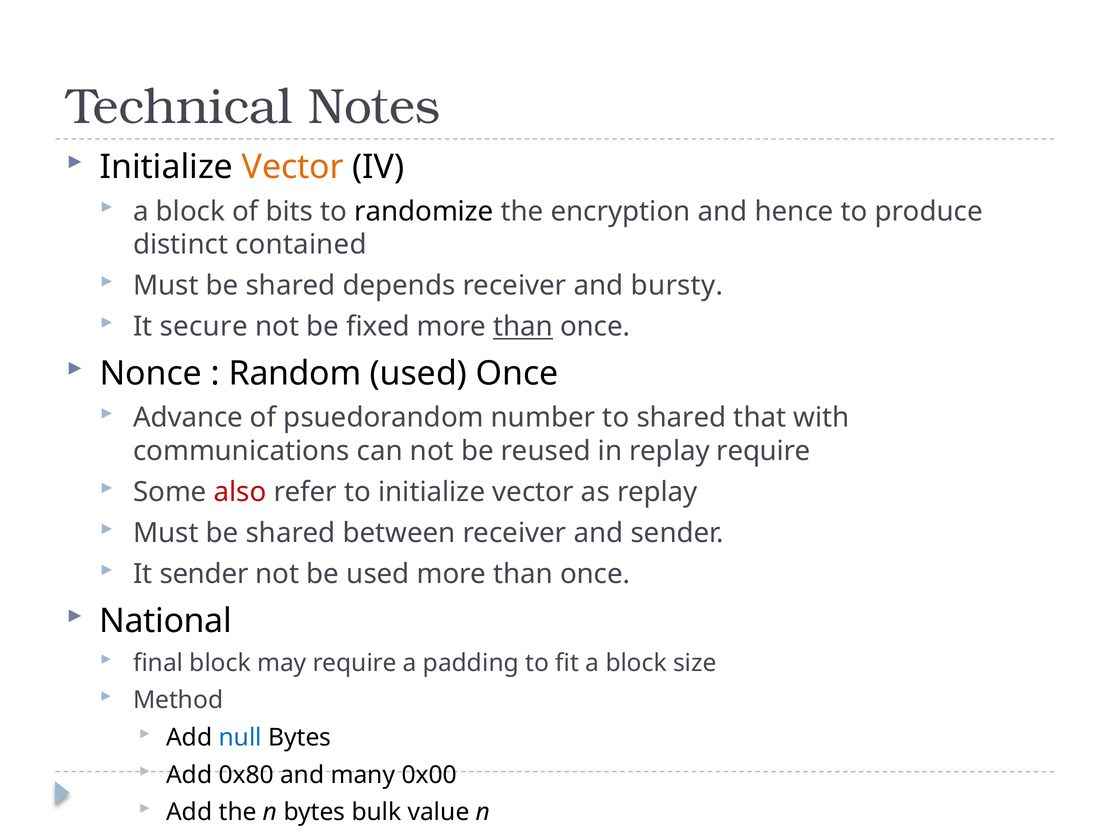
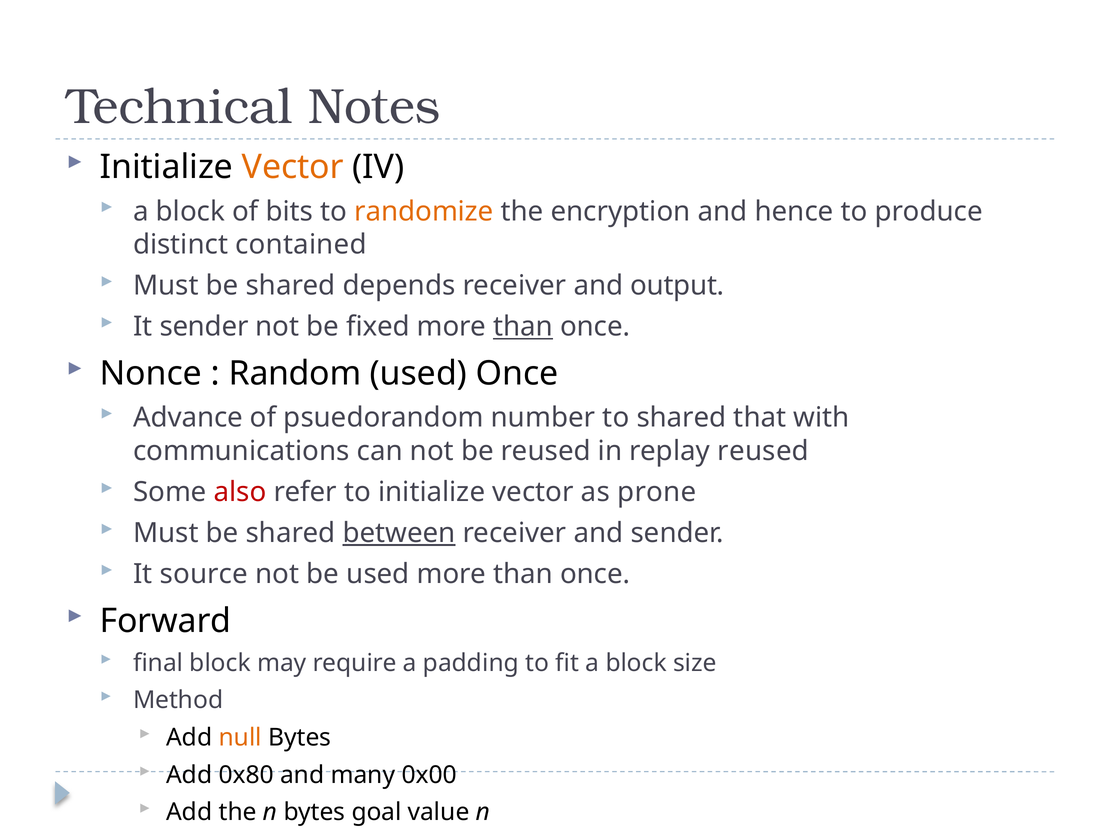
randomize colour: black -> orange (424, 211)
bursty: bursty -> output (677, 286)
It secure: secure -> sender (204, 327)
replay require: require -> reused (763, 451)
as replay: replay -> prone (657, 492)
between underline: none -> present (399, 533)
It sender: sender -> source (204, 574)
National: National -> Forward (166, 620)
null colour: blue -> orange (240, 737)
bulk: bulk -> goal (376, 812)
